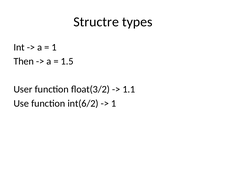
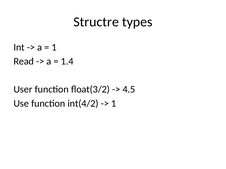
Then: Then -> Read (24, 61)
1.5: 1.5 -> 1.4 (67, 61)
1.1: 1.1 -> 4.5 (129, 90)
int(6/2: int(6/2 -> int(4/2 (83, 104)
